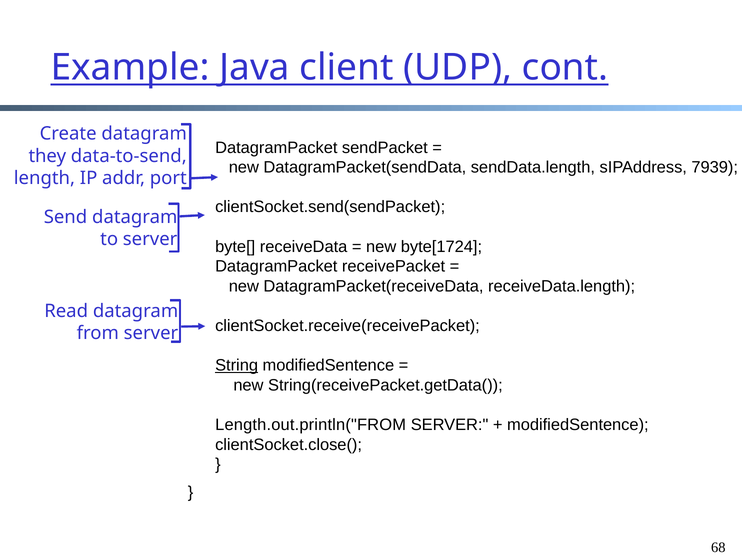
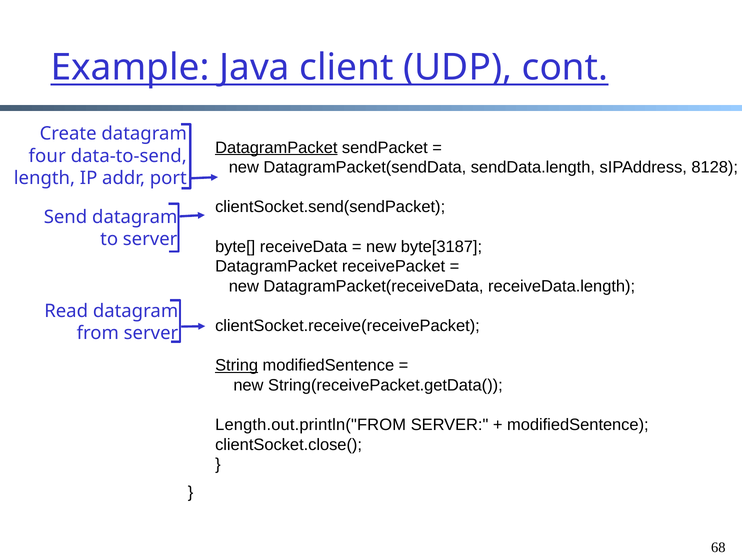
DatagramPacket underline: none -> present (276, 148)
they: they -> four (47, 156)
7939: 7939 -> 8128 (715, 167)
byte[1724: byte[1724 -> byte[3187 (441, 246)
